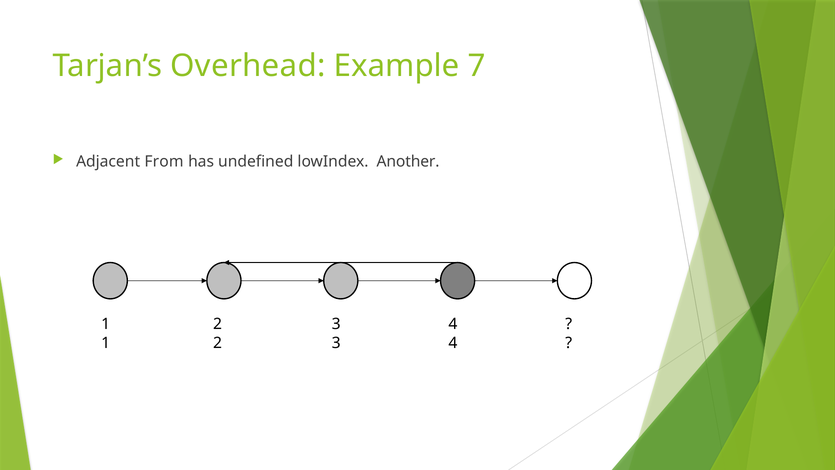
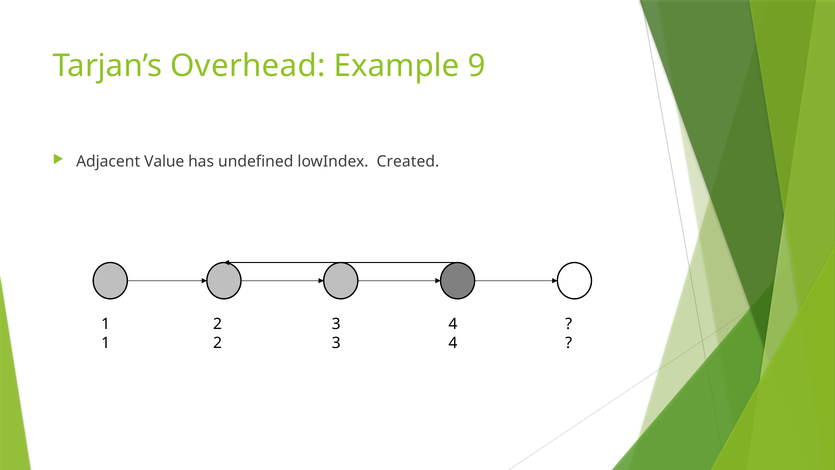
7: 7 -> 9 (477, 66)
From: From -> Value (164, 162)
Another: Another -> Created (408, 162)
